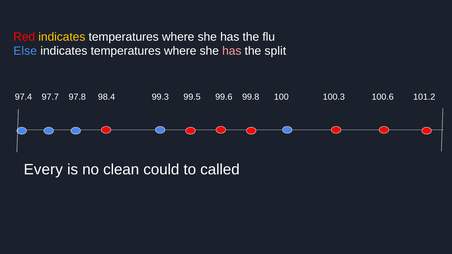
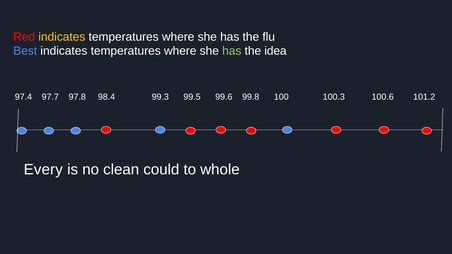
Else: Else -> Best (25, 51)
has colour: pink -> light green (232, 51)
the split: split -> idea (275, 51)
called: called -> whole (220, 170)
